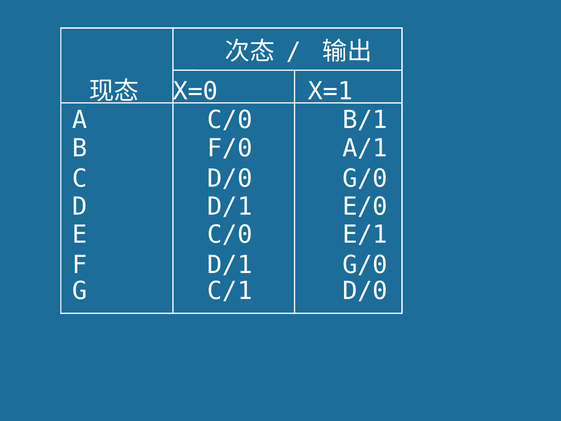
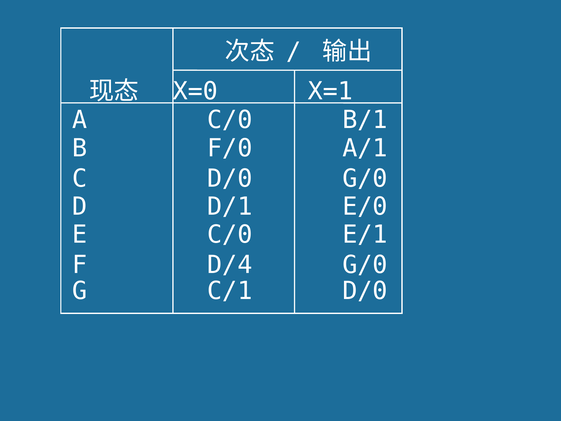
F D/1: D/1 -> D/4 (230, 265)
